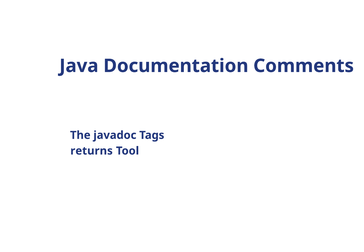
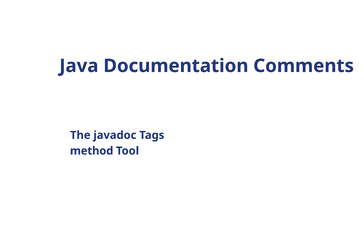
returns: returns -> method (92, 151)
